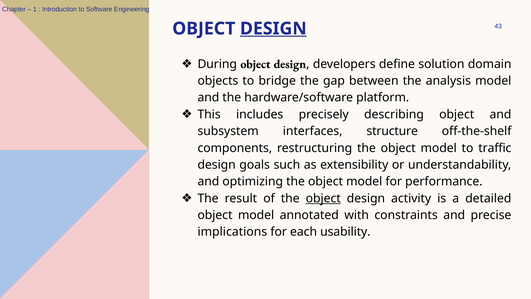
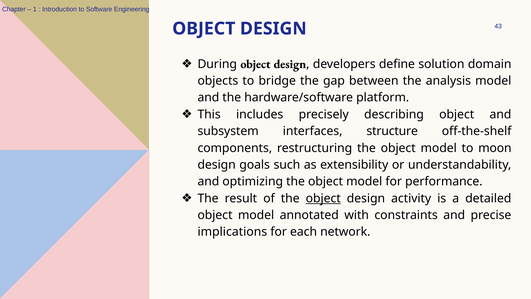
DESIGN underline: present -> none (273, 29)
traffic: traffic -> moon (495, 148)
usability: usability -> network (345, 232)
